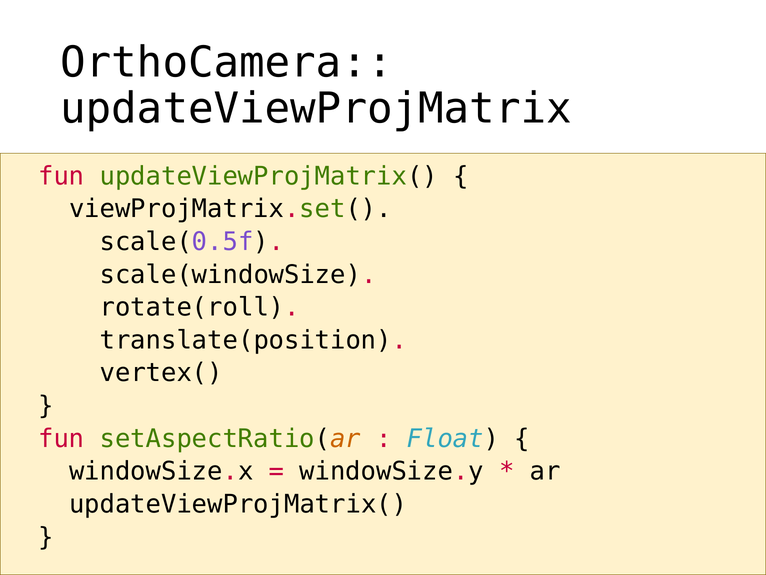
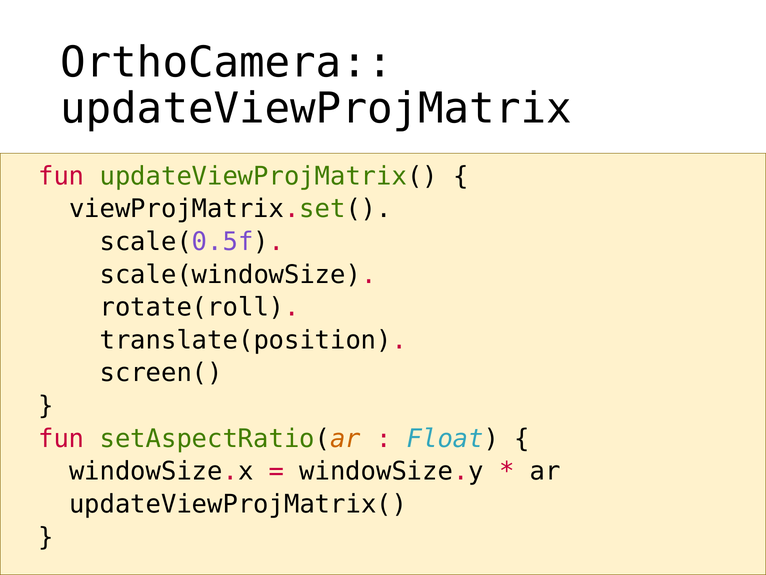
vertex(: vertex( -> screen( (161, 373)
